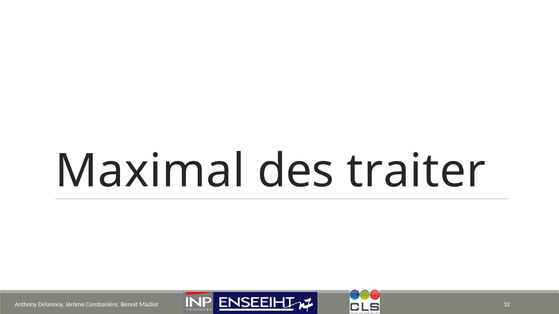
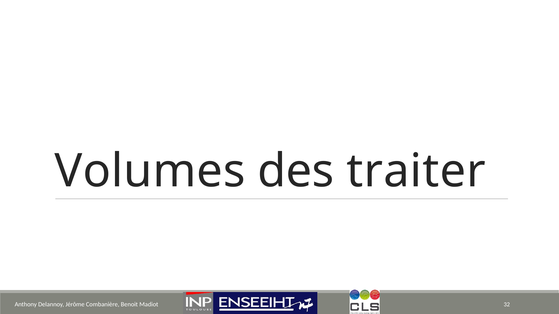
Maximal: Maximal -> Volumes (150, 171)
